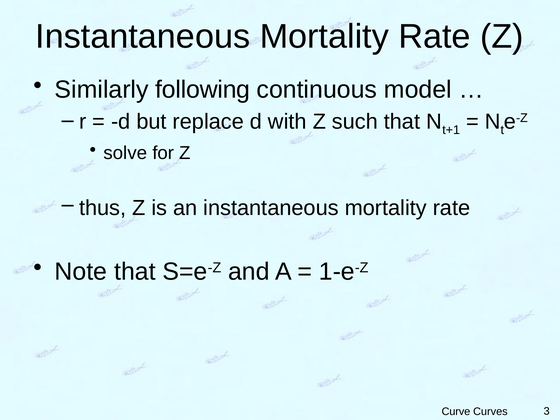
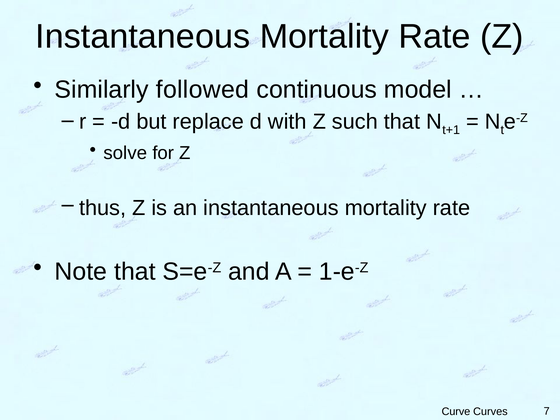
following: following -> followed (202, 89)
3: 3 -> 7 (547, 411)
